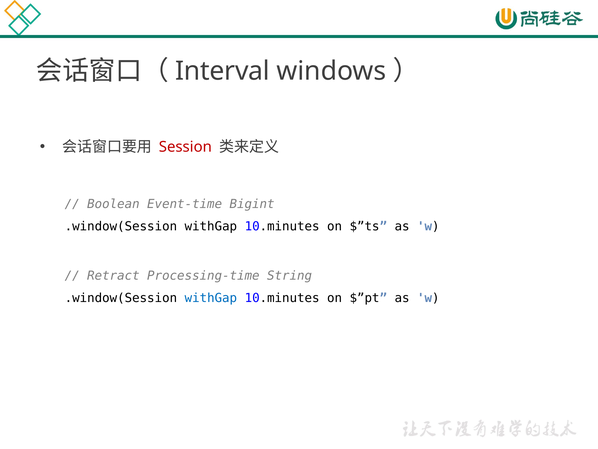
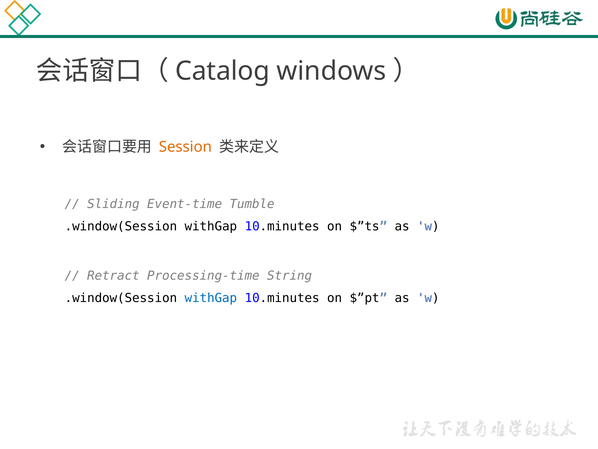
Interval: Interval -> Catalog (222, 71)
Session colour: red -> orange (185, 147)
Boolean: Boolean -> Sliding (113, 204)
Bigint: Bigint -> Tumble (252, 204)
